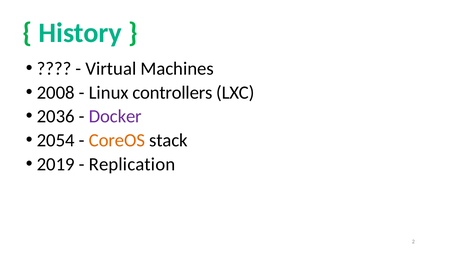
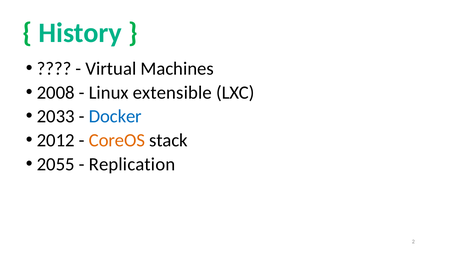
controllers: controllers -> extensible (172, 92)
2036: 2036 -> 2033 (56, 116)
Docker colour: purple -> blue (115, 116)
2054: 2054 -> 2012 (56, 140)
2019: 2019 -> 2055 (56, 164)
